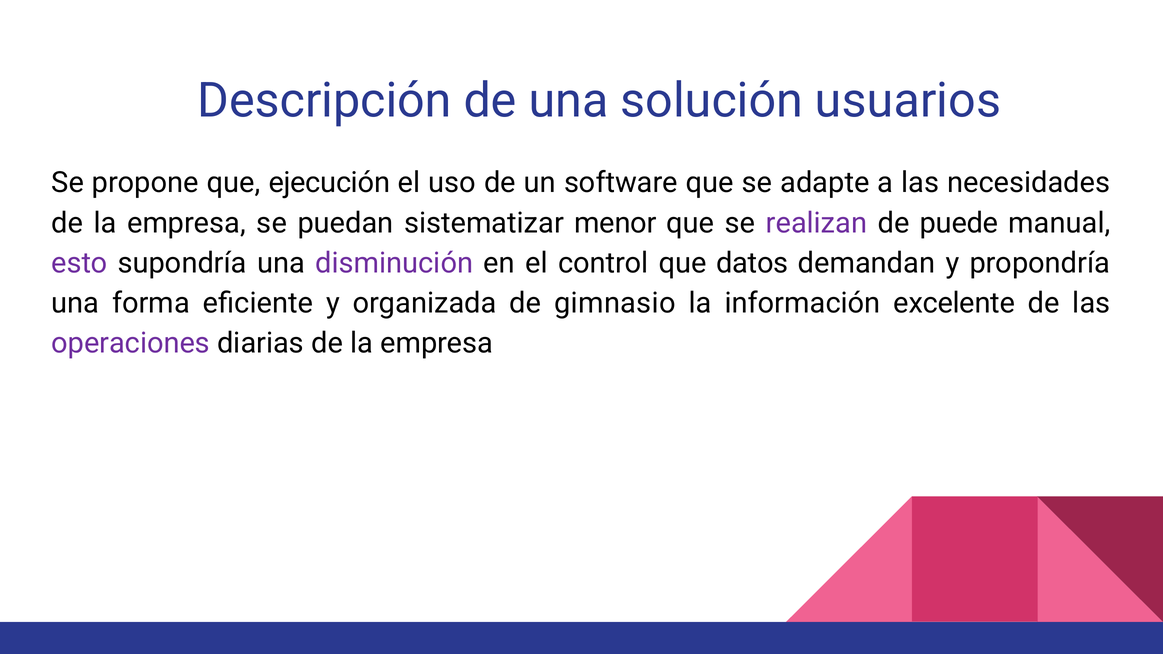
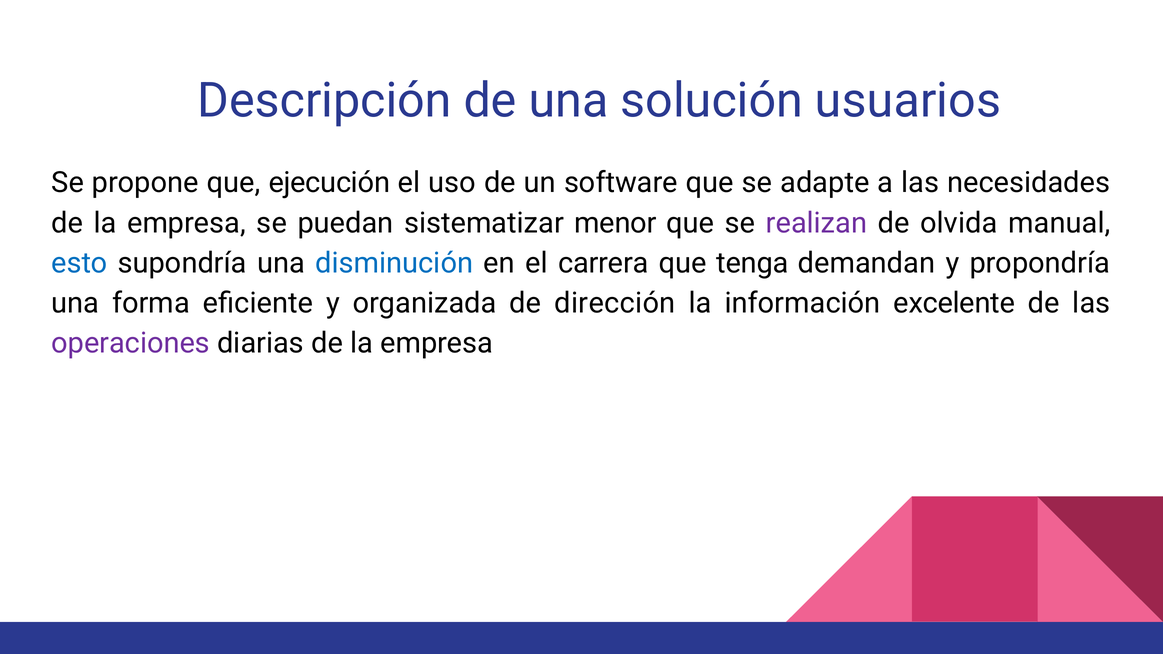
puede: puede -> olvida (959, 223)
esto colour: purple -> blue (79, 263)
disminución colour: purple -> blue (394, 263)
control: control -> carrera (603, 263)
datos: datos -> tenga (752, 263)
gimnasio: gimnasio -> dirección (615, 303)
